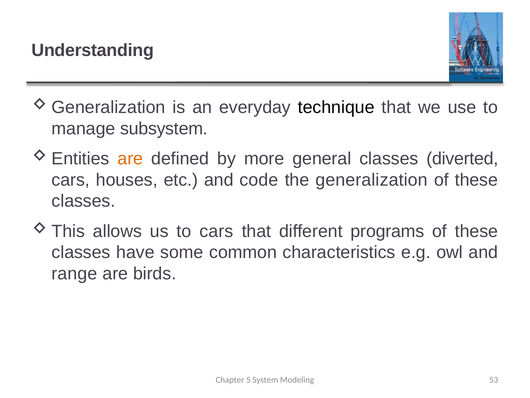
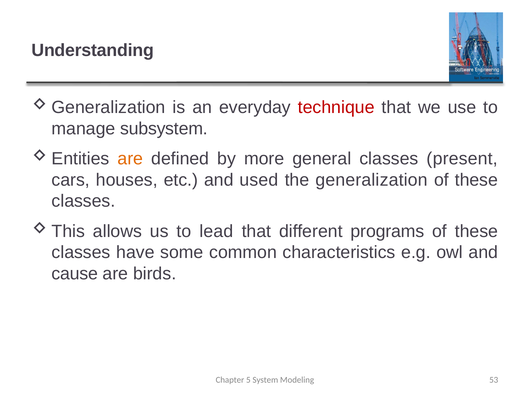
technique colour: black -> red (336, 107)
diverted: diverted -> present (462, 158)
code: code -> used (259, 180)
to cars: cars -> lead (216, 231)
range: range -> cause (75, 273)
